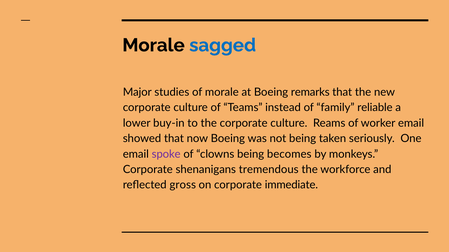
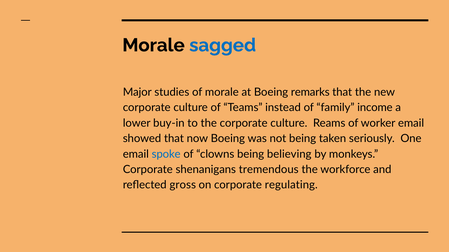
reliable: reliable -> income (375, 108)
spoke colour: purple -> blue (166, 154)
becomes: becomes -> believing (289, 154)
immediate: immediate -> regulating (291, 185)
